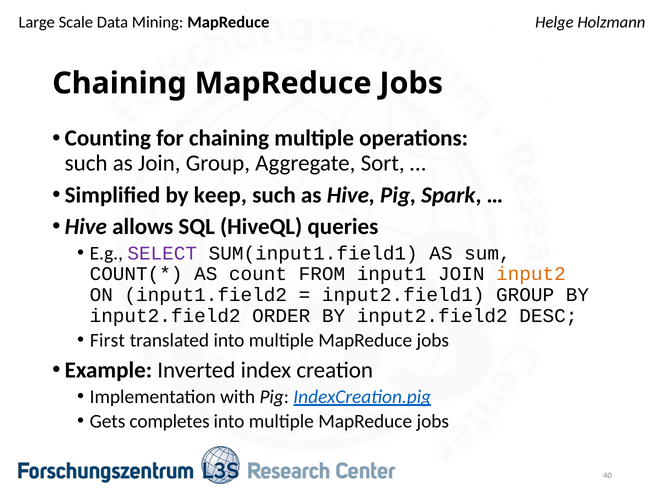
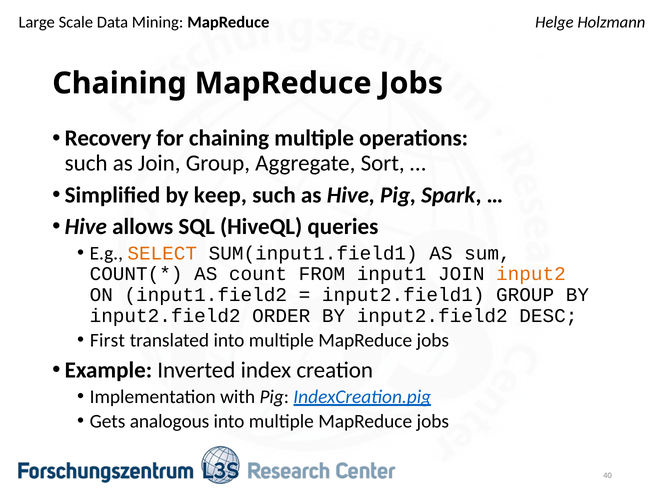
Counting: Counting -> Recovery (108, 138)
SELECT colour: purple -> orange (162, 253)
completes: completes -> analogous (170, 421)
